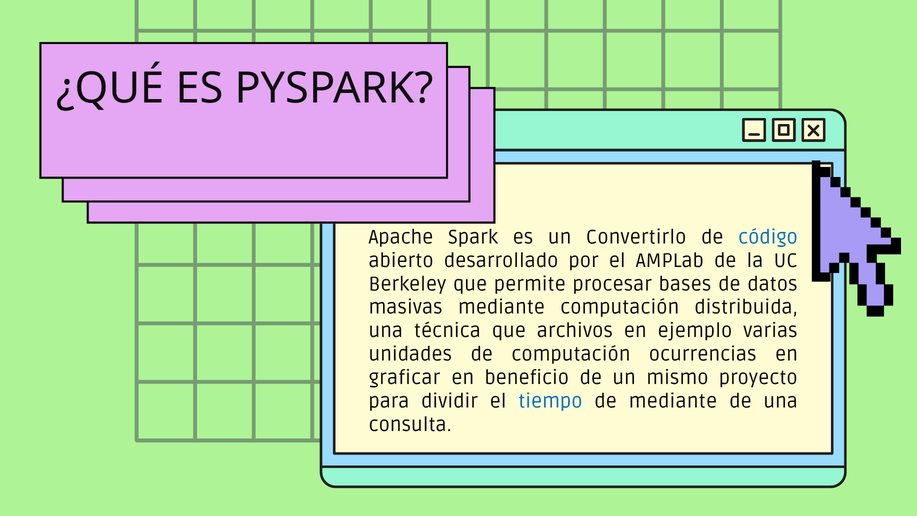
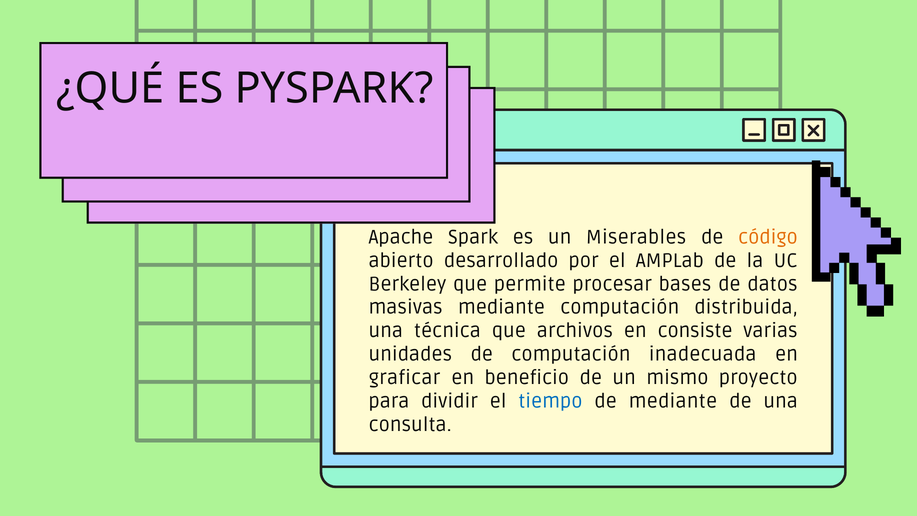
Convertirlo: Convertirlo -> Miserables (636, 237)
código colour: blue -> orange (768, 237)
ejemplo: ejemplo -> consiste (695, 331)
ocurrencias: ocurrencias -> inadecuada (703, 354)
